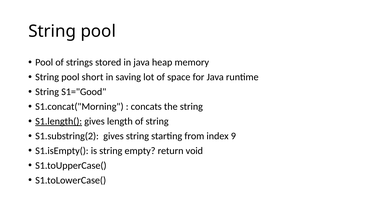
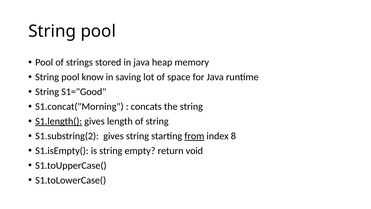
short: short -> know (93, 77)
from underline: none -> present (194, 136)
9: 9 -> 8 (233, 136)
